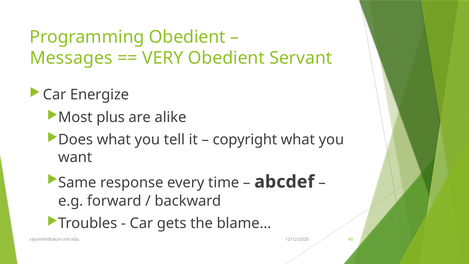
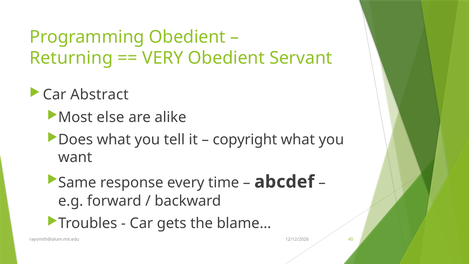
Messages: Messages -> Returning (71, 58)
Energize: Energize -> Abstract (99, 95)
plus: plus -> else (110, 117)
